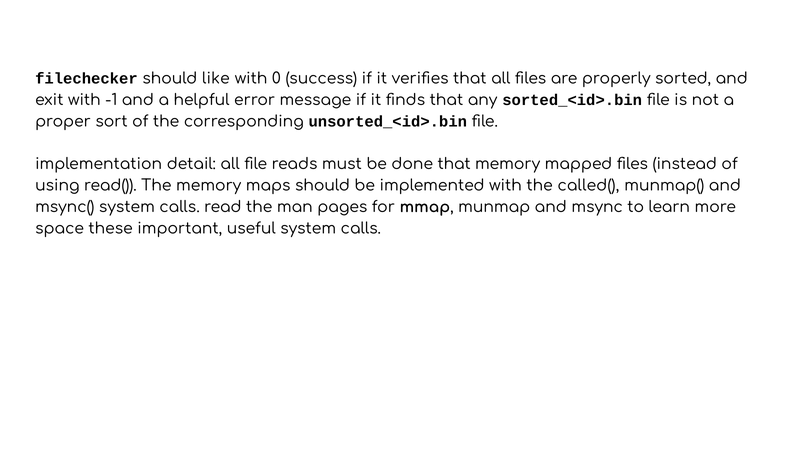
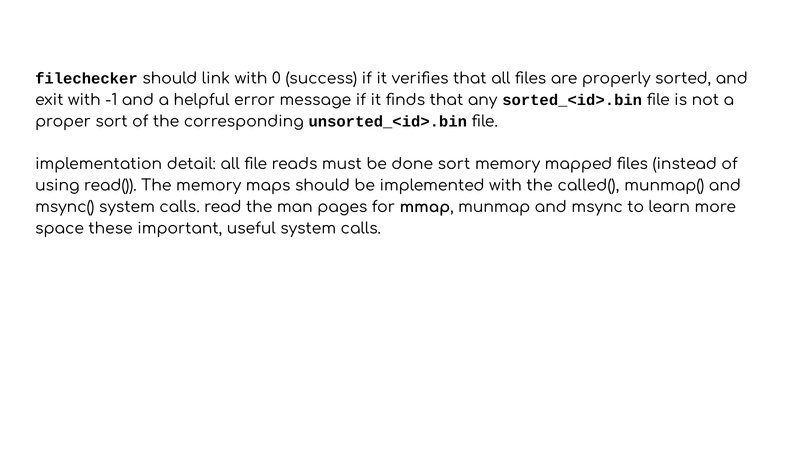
like: like -> link (216, 79)
done that: that -> sort (454, 164)
